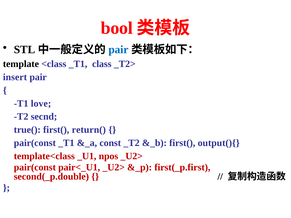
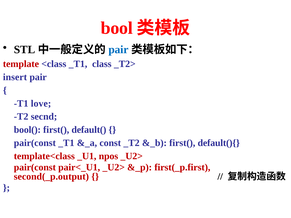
template colour: black -> red (21, 64)
true(: true( -> bool( (27, 130)
return(: return( -> default( (89, 130)
output(){: output(){ -> default(){ (219, 143)
second(_p.double: second(_p.double -> second(_p.output (51, 177)
